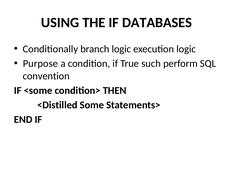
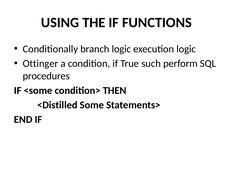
DATABASES: DATABASES -> FUNCTIONS (157, 23)
Purpose: Purpose -> Ottinger (40, 63)
convention: convention -> procedures (46, 76)
